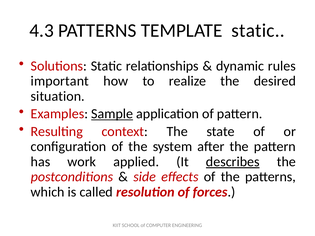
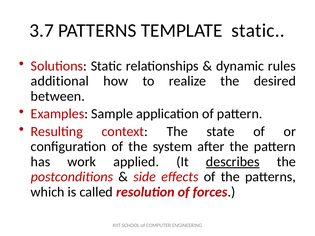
4.3: 4.3 -> 3.7 (42, 30)
important: important -> additional (60, 81)
situation: situation -> between (58, 96)
Sample underline: present -> none (112, 114)
